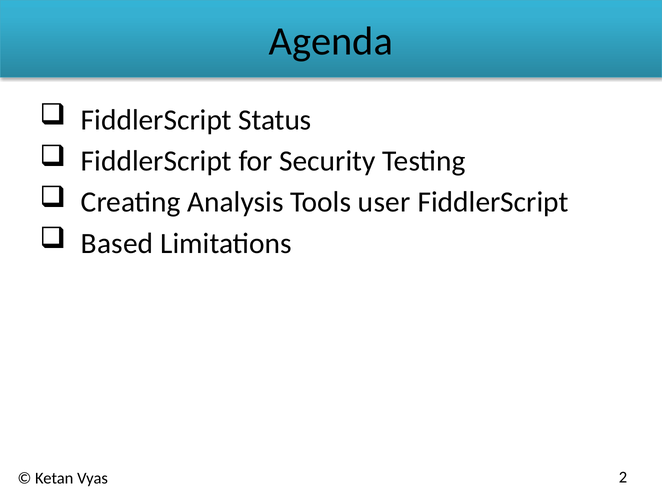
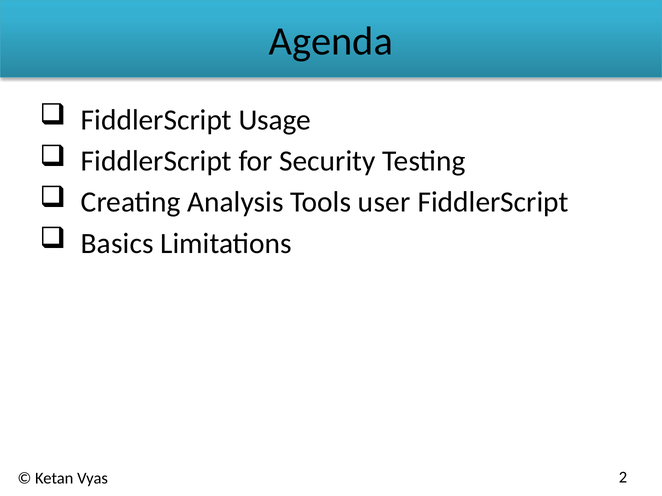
Status: Status -> Usage (275, 120)
Based: Based -> Basics (117, 244)
